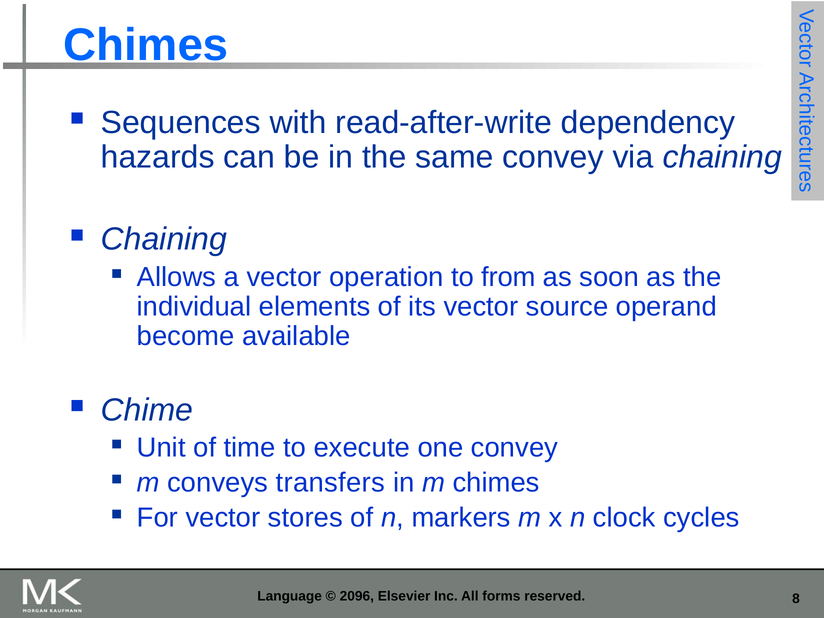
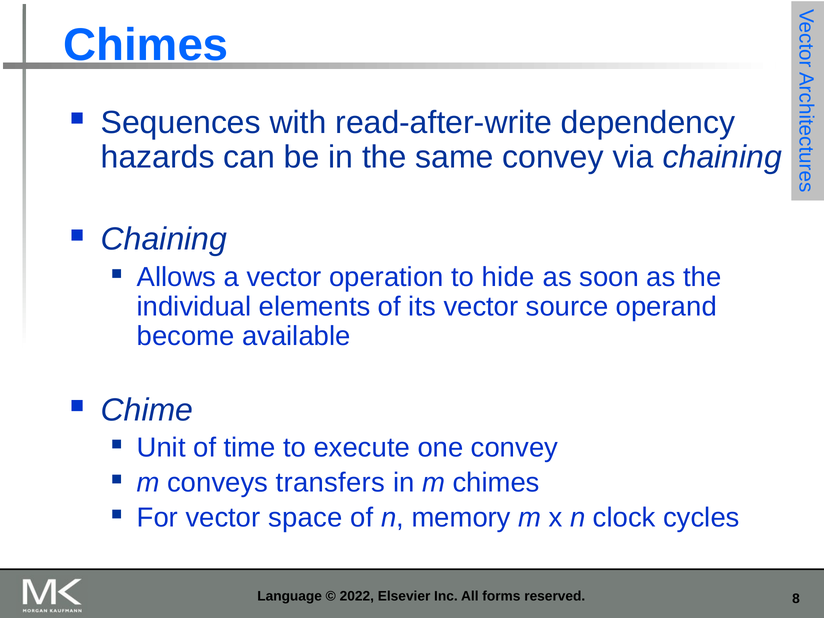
from: from -> hide (508, 277)
stores: stores -> space (305, 518)
markers: markers -> memory (461, 518)
2096: 2096 -> 2022 (357, 596)
